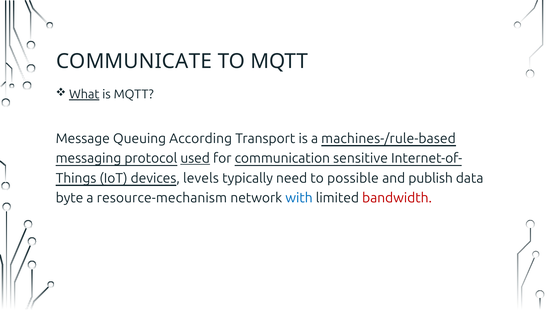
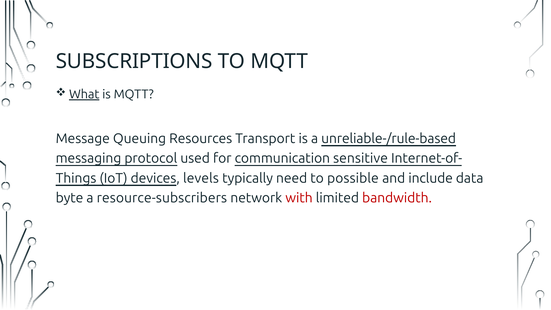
COMMUNICATE: COMMUNICATE -> SUBSCRIPTIONS (134, 61)
According: According -> Resources (201, 139)
machines-/rule-based: machines-/rule-based -> unreliable-/rule-based (389, 139)
used underline: present -> none (195, 158)
publish: publish -> include (431, 178)
resource-mechanism: resource-mechanism -> resource-subscribers (162, 198)
with colour: blue -> red (299, 198)
